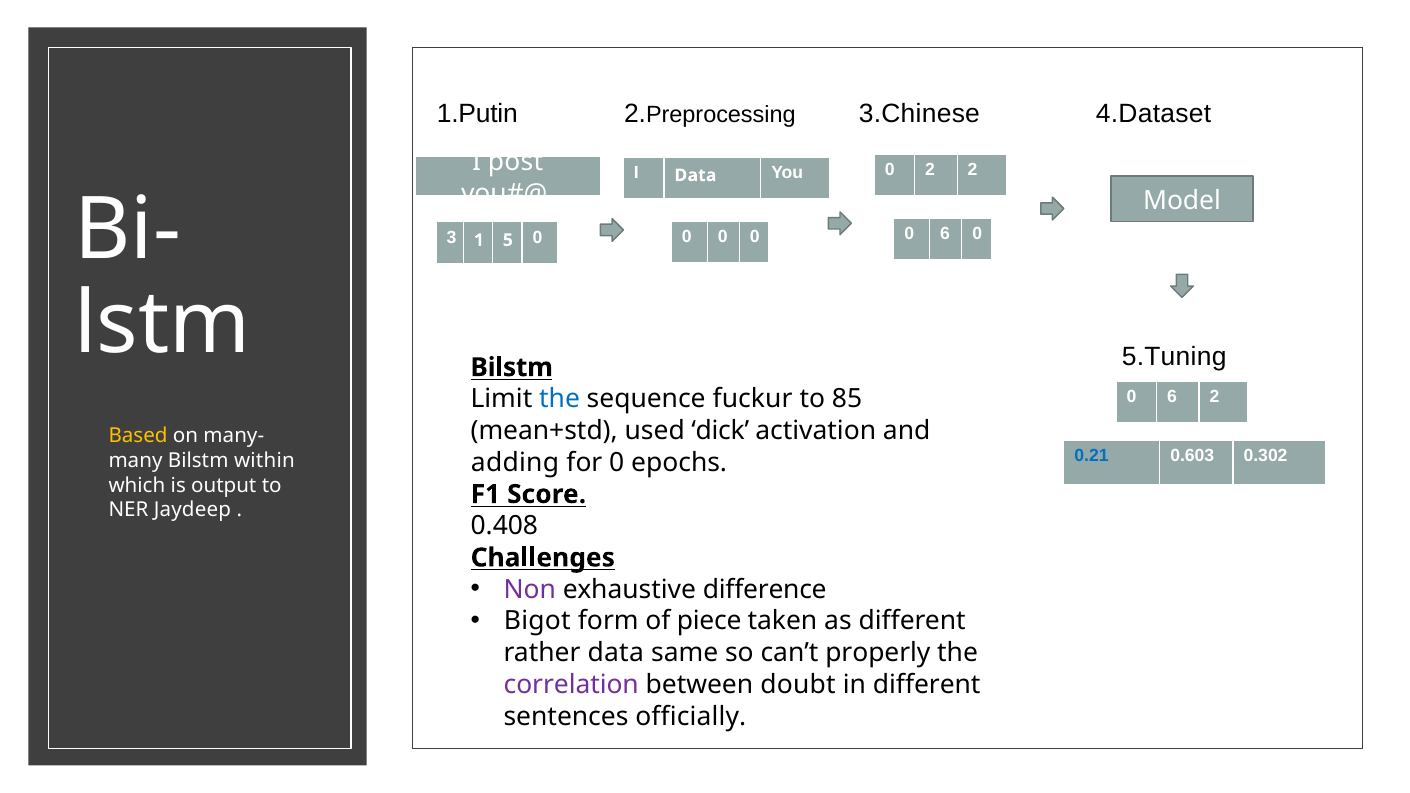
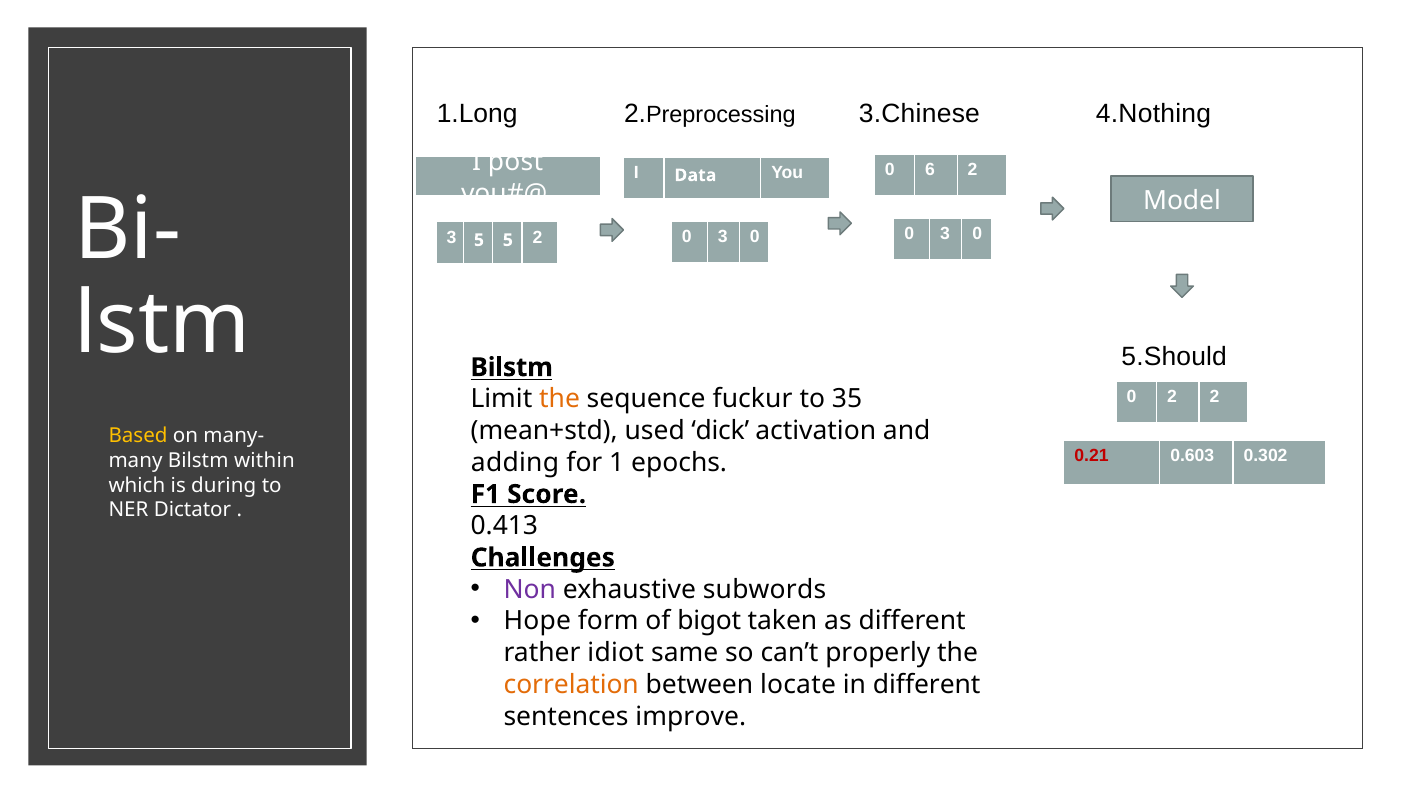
1.Putin: 1.Putin -> 1.Long (477, 113)
4.Dataset: 4.Dataset -> 4.Nothing (1154, 113)
0 2: 2 -> 6 (930, 170)
6: 6 -> 3 (945, 234)
3 1: 1 -> 5 (479, 240)
5 0: 0 -> 2 (538, 237)
0: 0 -> 3 (723, 237)
5.Tuning: 5.Tuning -> 5.Should (1174, 356)
6: 6 -> 2 (1172, 397)
the colour: blue -> orange (560, 399)
85: 85 -> 35 (847, 399)
0.21 colour: blue -> red (1092, 456)
for 0: 0 -> 1 (617, 463)
output: output -> during (224, 485)
Jaydeep: Jaydeep -> Dictator (192, 510)
0.408: 0.408 -> 0.413 (504, 526)
difference: difference -> subwords (765, 590)
Bigot: Bigot -> Hope (537, 621)
piece: piece -> bigot (709, 621)
rather data: data -> idiot (616, 653)
correlation colour: purple -> orange (571, 685)
doubt: doubt -> locate (798, 685)
officially: officially -> improve (691, 716)
